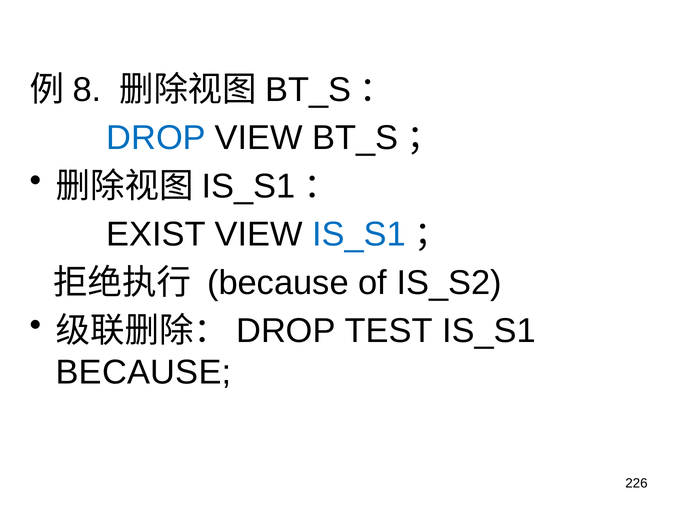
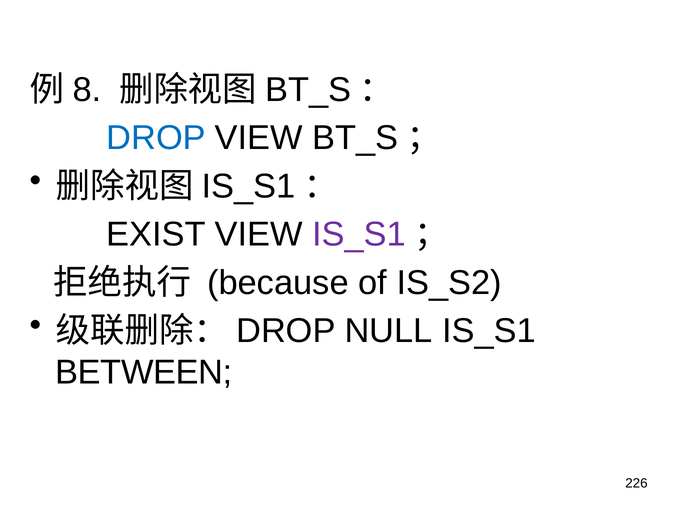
IS_S1 colour: blue -> purple (359, 234)
TEST: TEST -> NULL (389, 331)
BECAUSE: BECAUSE -> BETWEEN (144, 372)
